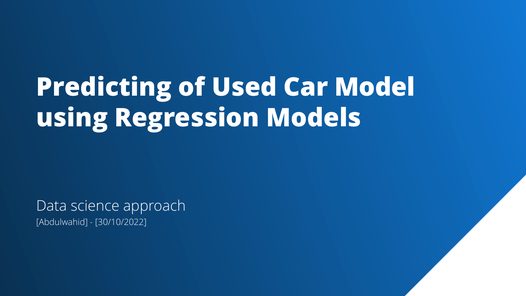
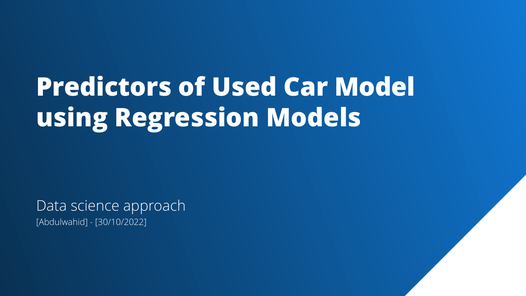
Predicting: Predicting -> Predictors (104, 87)
